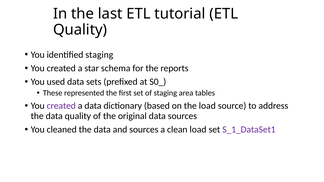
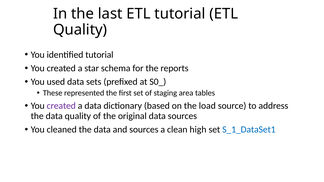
identified staging: staging -> tutorial (99, 55)
clean load: load -> high (198, 130)
S_1_DataSet1 colour: purple -> blue (249, 130)
